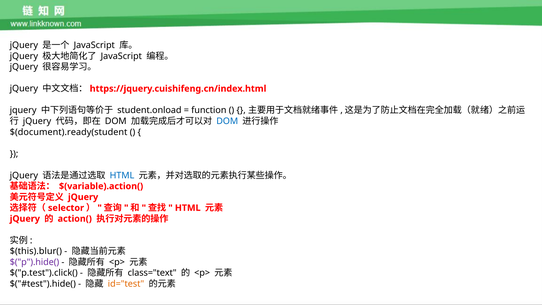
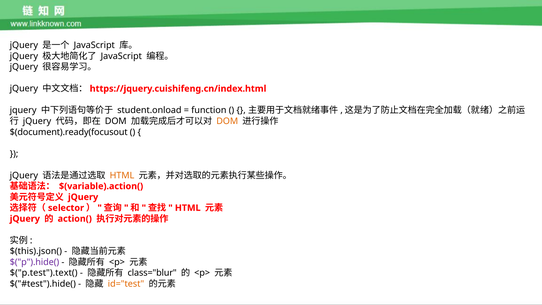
DOM colour: blue -> orange (227, 121)
$(document).ready(student: $(document).ready(student -> $(document).ready(focusout (69, 132)
HTML colour: blue -> orange (122, 175)
$(this).blur(: $(this).blur( -> $(this).json( (36, 251)
$("p.test").click(: $("p.test").click( -> $("p.test").text( (44, 273)
class="text: class="text -> class="blur (152, 273)
